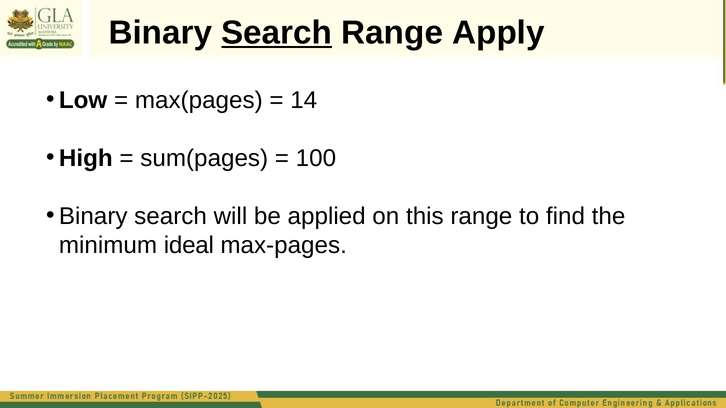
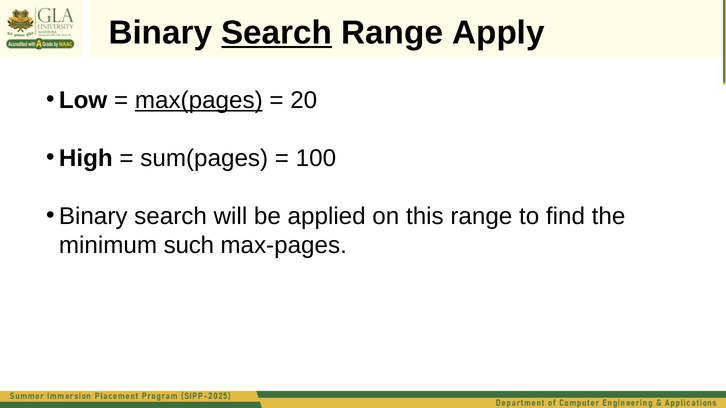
max(pages underline: none -> present (199, 100)
14: 14 -> 20 (304, 100)
ideal: ideal -> such (189, 246)
